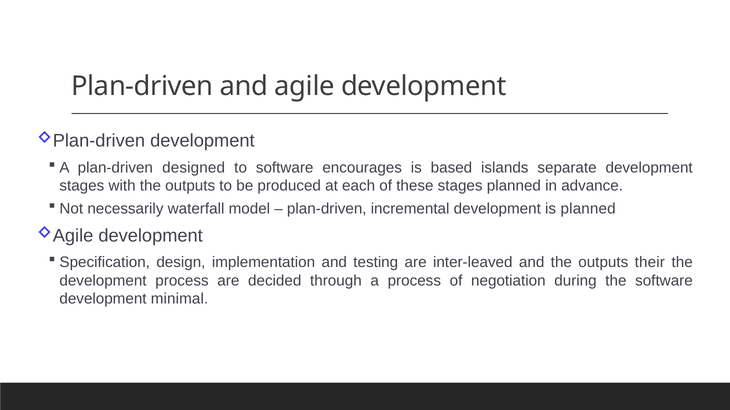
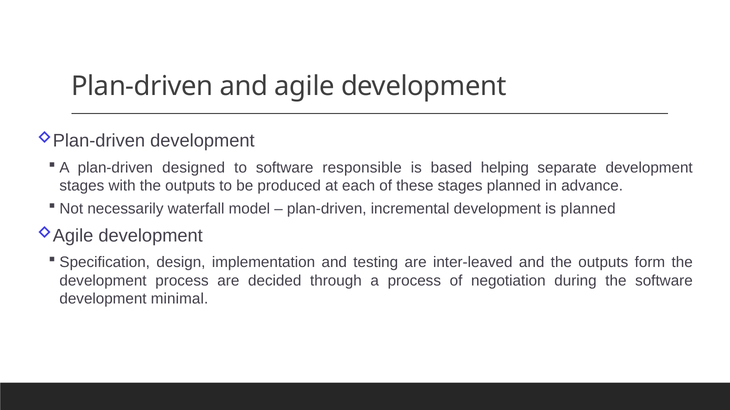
encourages: encourages -> responsible (362, 168)
islands: islands -> helping (505, 168)
their: their -> form (650, 263)
